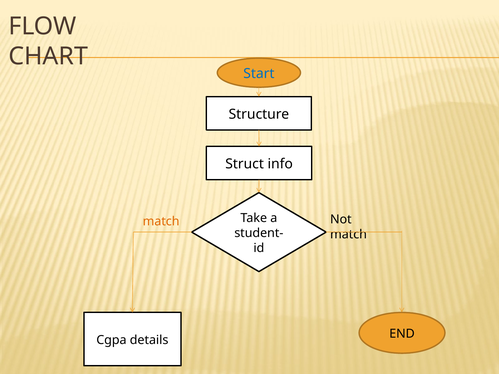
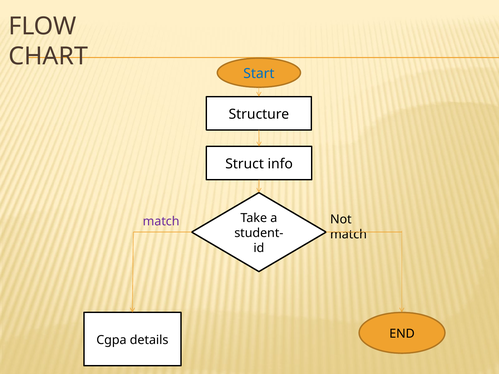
match colour: orange -> purple (161, 222)
